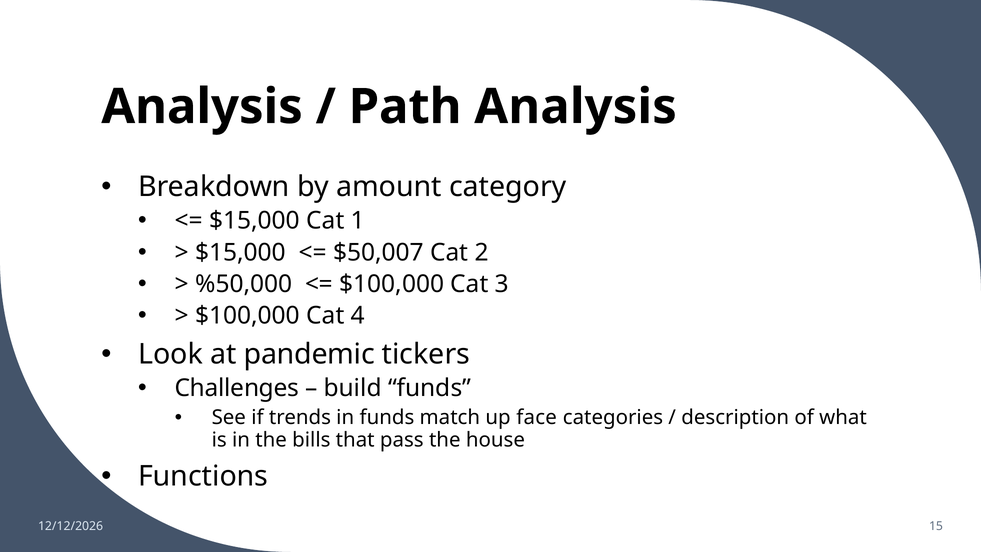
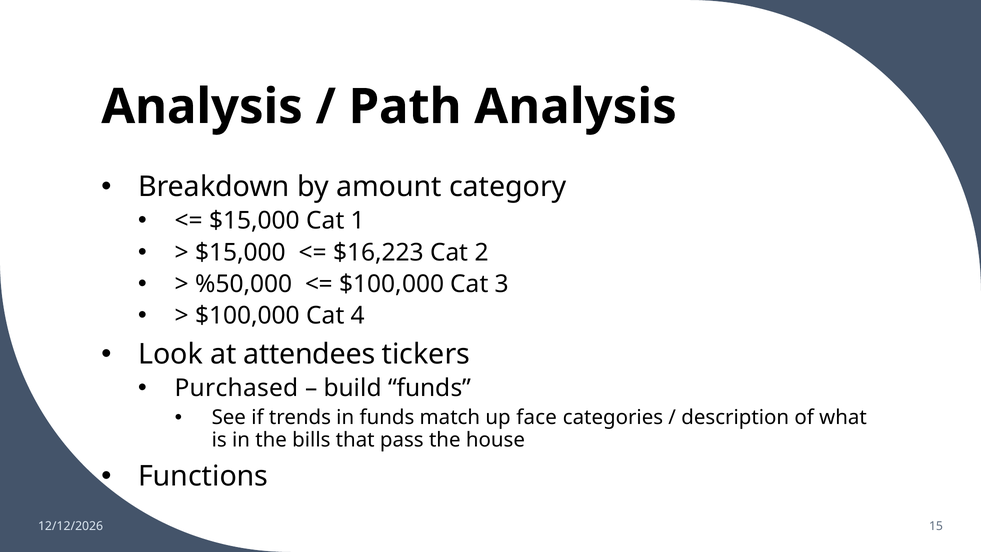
$50,007: $50,007 -> $16,223 (378, 252)
pandemic: pandemic -> attendees (309, 354)
Challenges: Challenges -> Purchased (237, 388)
